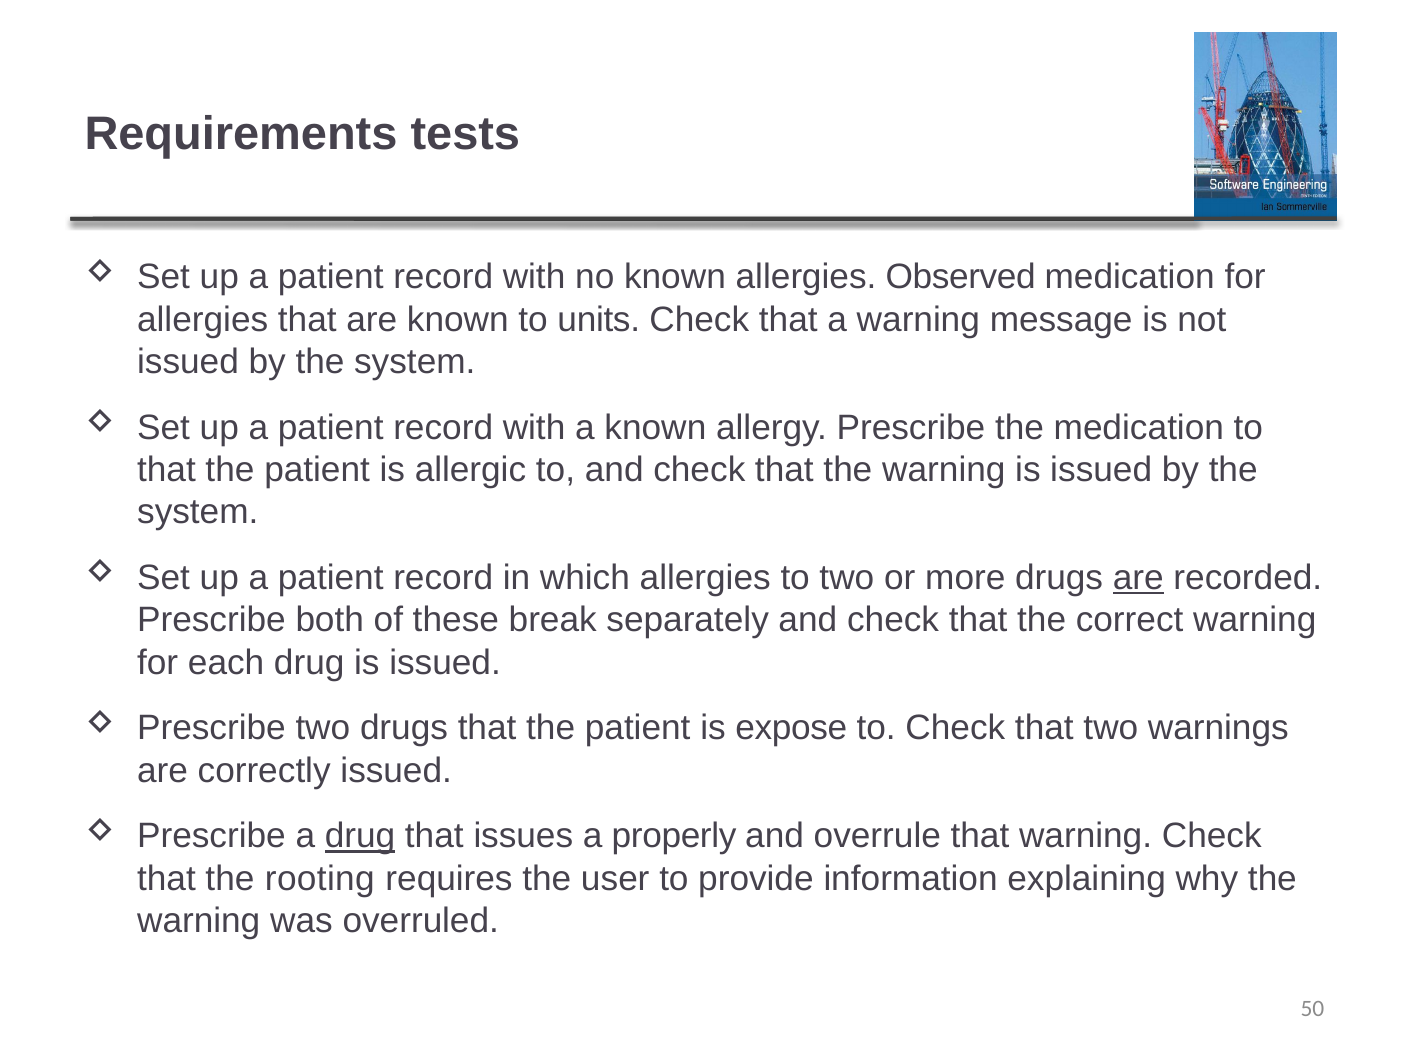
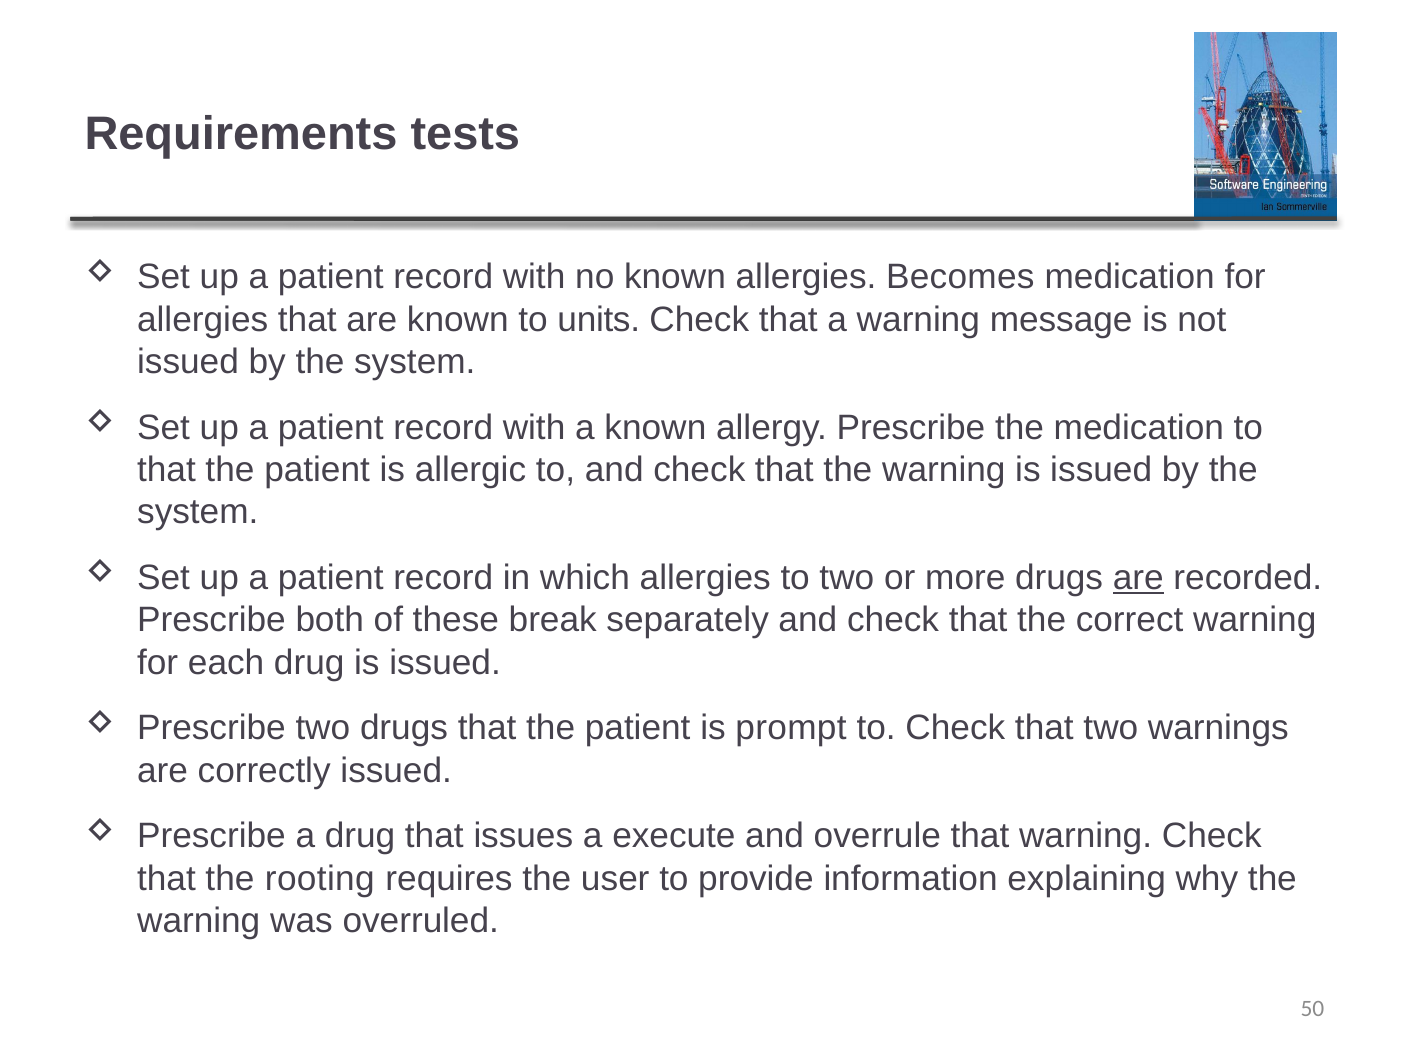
Observed: Observed -> Becomes (960, 277)
expose: expose -> prompt (791, 728)
drug underline: present -> none (360, 836)
properly: properly -> execute (674, 836)
